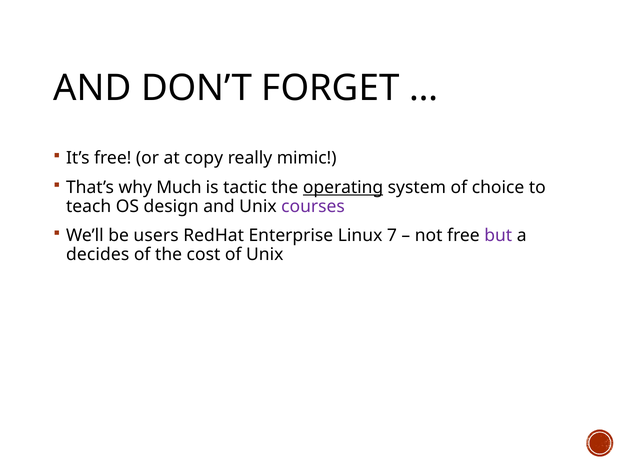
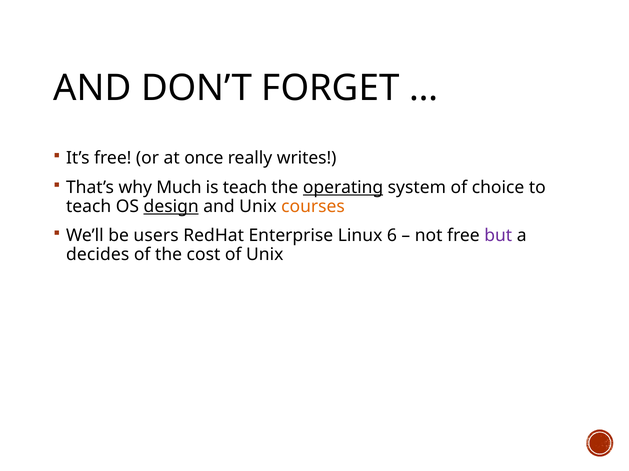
copy: copy -> once (204, 158)
mimic: mimic -> writes (307, 158)
is tactic: tactic -> teach (245, 188)
design underline: none -> present (171, 207)
courses colour: purple -> orange (313, 207)
7: 7 -> 6 (392, 236)
